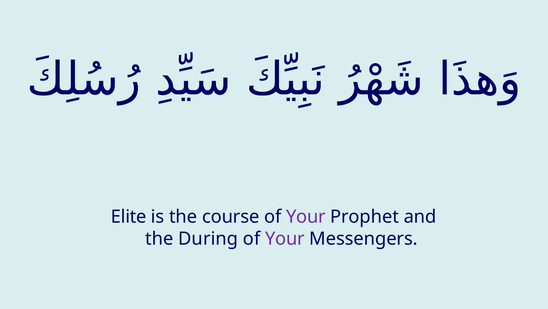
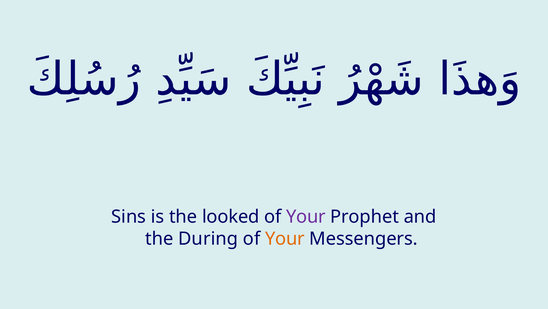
Elite: Elite -> Sins (129, 216)
course: course -> looked (231, 216)
Your colour: purple -> orange (285, 238)
